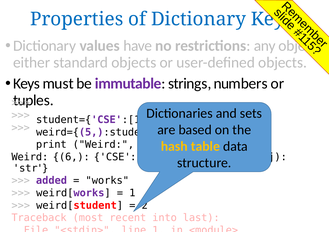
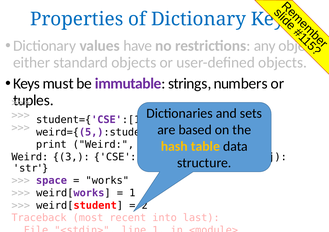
6: 6 -> 3 (71, 157)
added: added -> space (51, 180)
